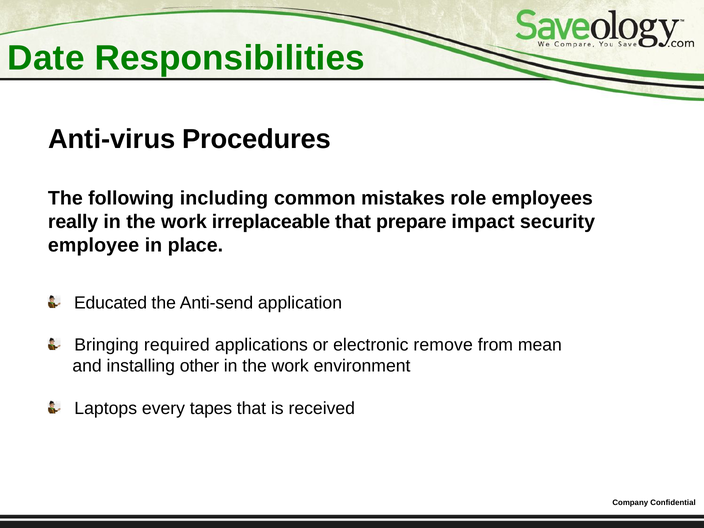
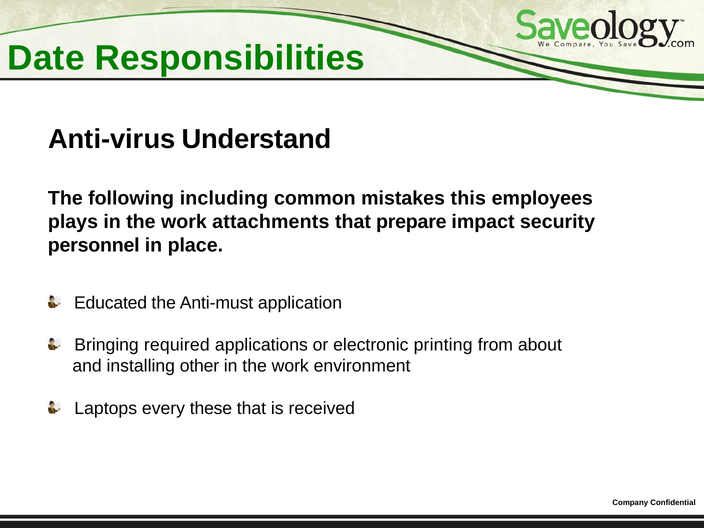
Procedures: Procedures -> Understand (257, 139)
role: role -> this (468, 198)
really: really -> plays (73, 222)
irreplaceable: irreplaceable -> attachments (271, 222)
employee: employee -> personnel (94, 245)
Anti-send: Anti-send -> Anti-must (217, 303)
remove: remove -> printing (443, 345)
mean: mean -> about (540, 345)
tapes: tapes -> these (211, 408)
